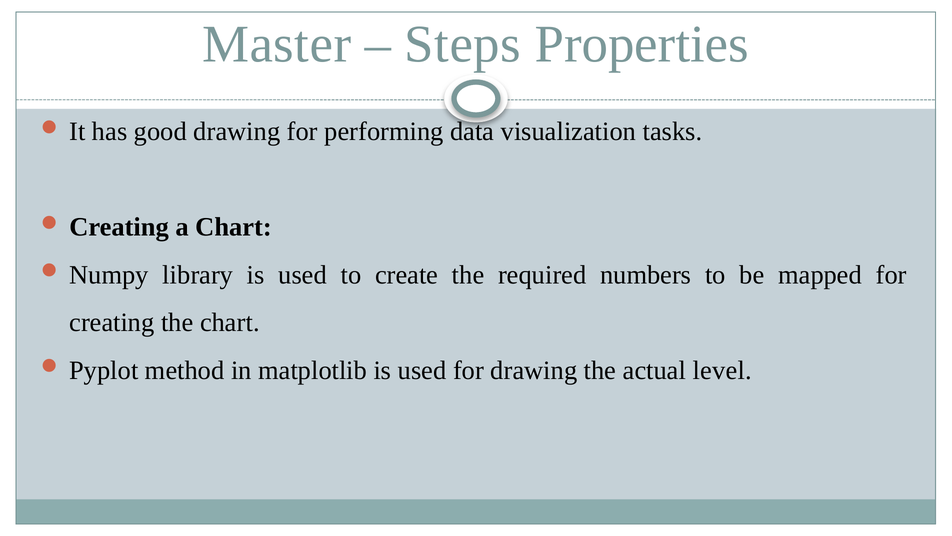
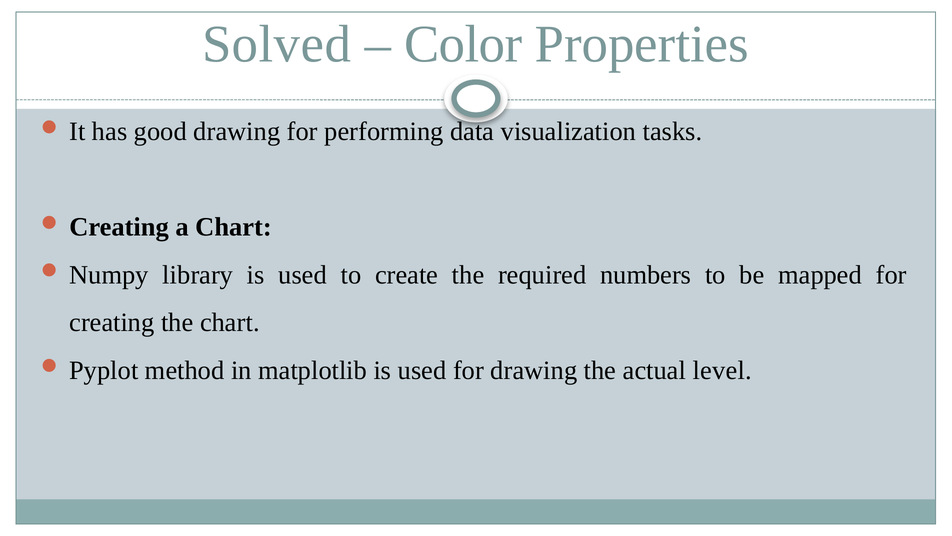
Master: Master -> Solved (277, 44)
Steps: Steps -> Color (463, 44)
